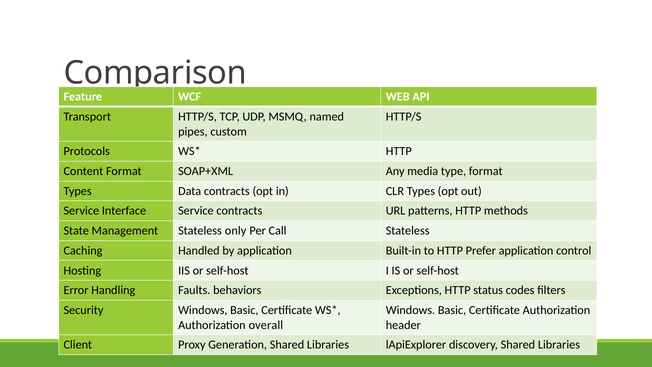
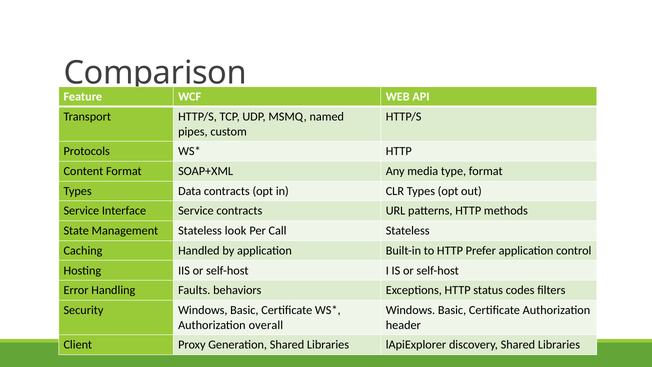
only: only -> look (236, 231)
